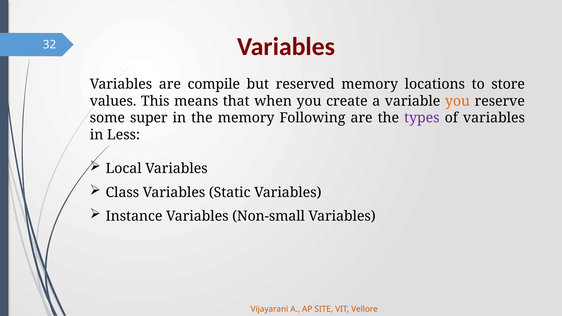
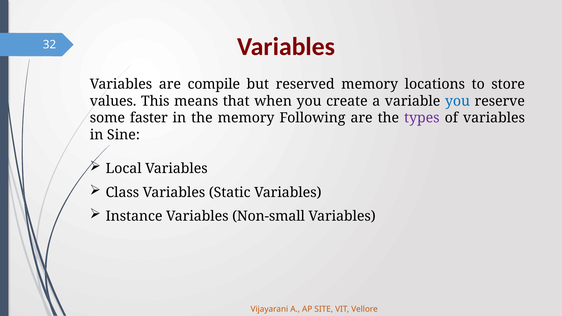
you colour: orange -> blue (458, 101)
super: super -> faster (149, 118)
Less: Less -> Sine (123, 135)
